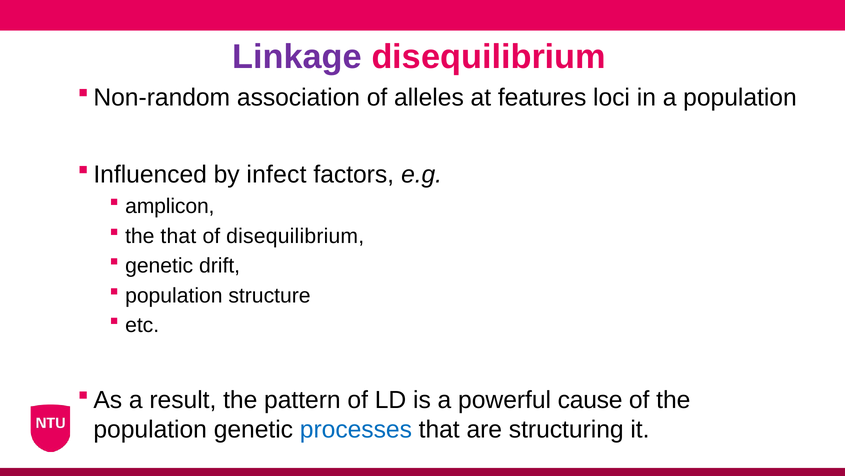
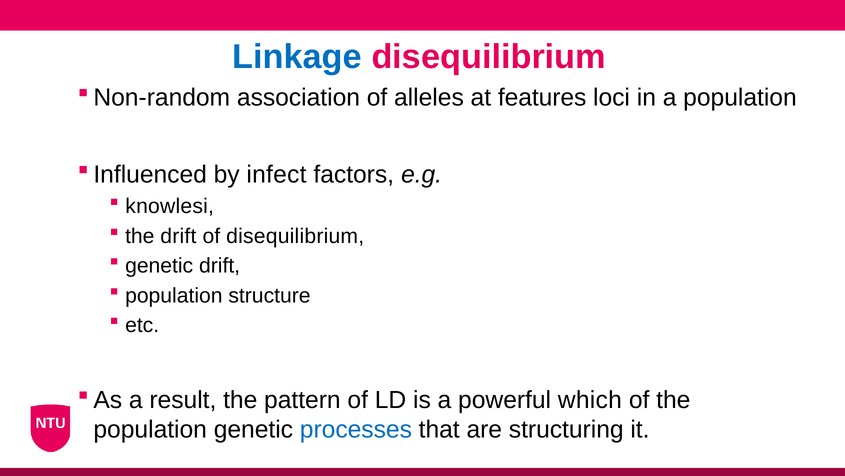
Linkage colour: purple -> blue (297, 57)
amplicon: amplicon -> knowlesi (170, 206)
the that: that -> drift (178, 236)
cause: cause -> which (590, 400)
